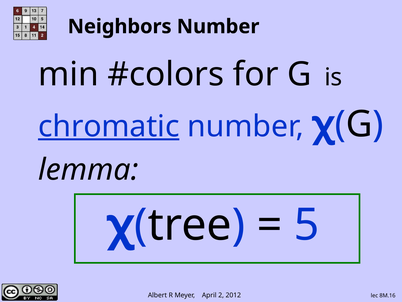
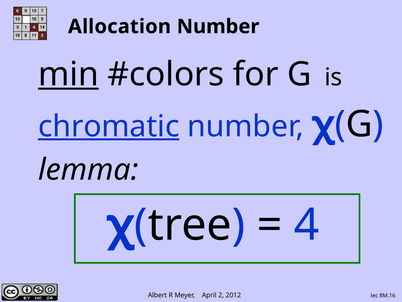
Neighbors: Neighbors -> Allocation (119, 27)
min underline: none -> present (68, 74)
5: 5 -> 4 (307, 225)
